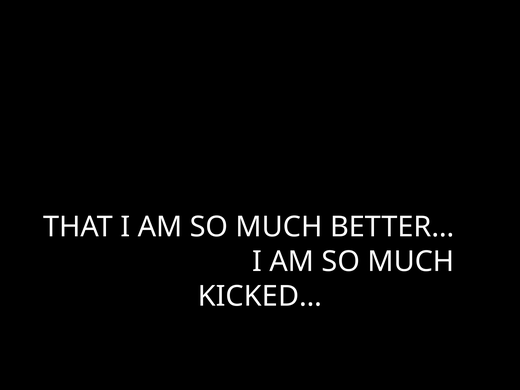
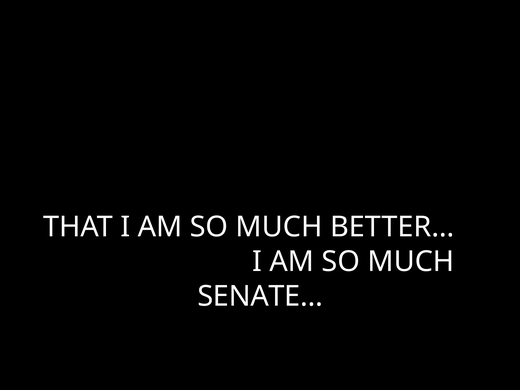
KICKED…: KICKED… -> SENATE… (260, 296)
